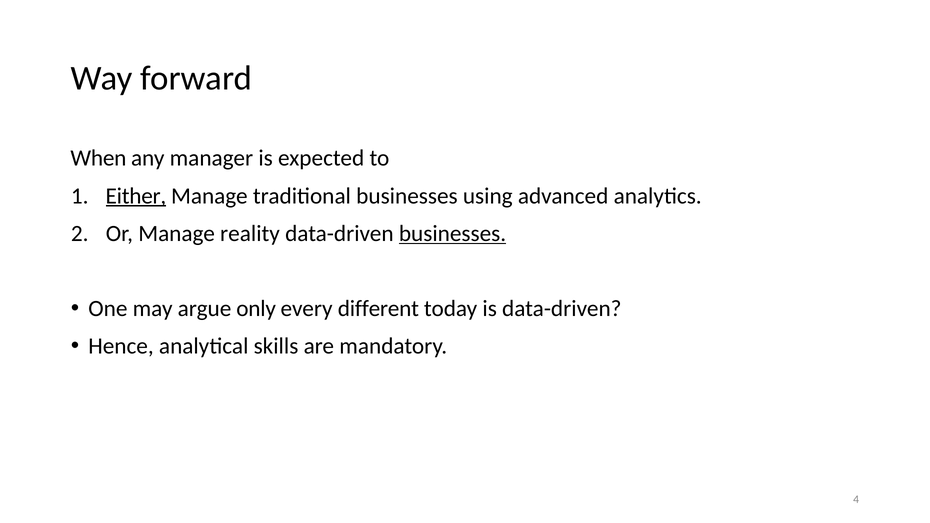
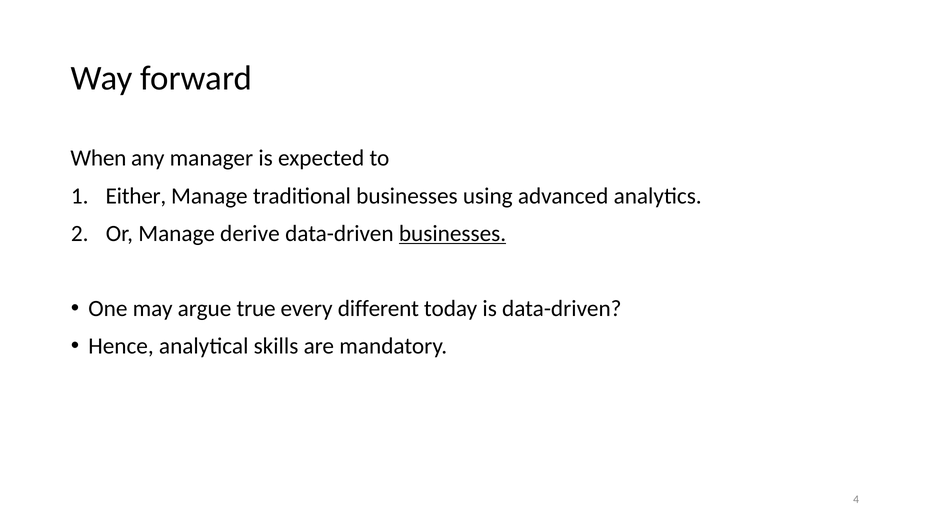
Either underline: present -> none (136, 196)
reality: reality -> derive (250, 234)
only: only -> true (256, 309)
